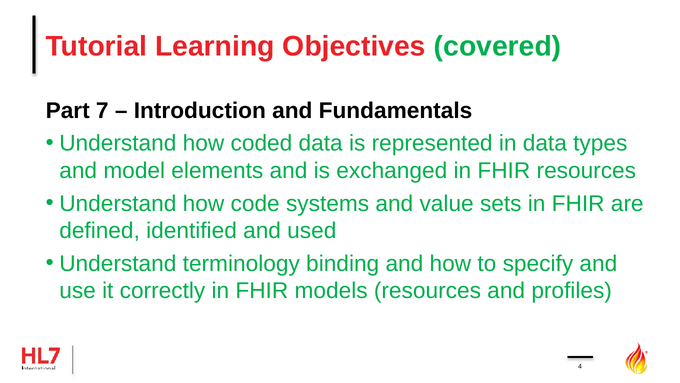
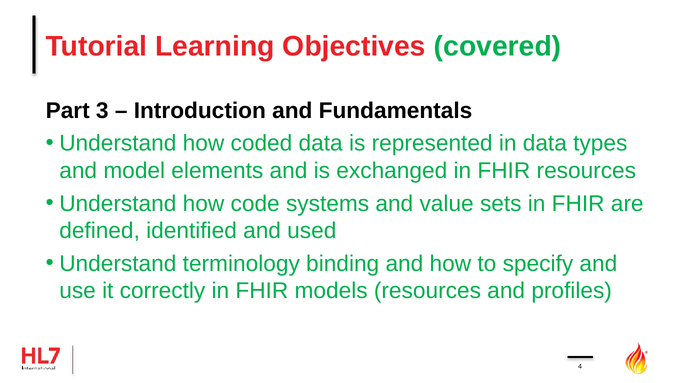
7: 7 -> 3 (102, 110)
